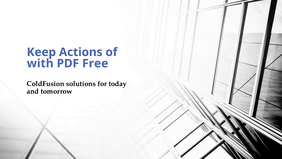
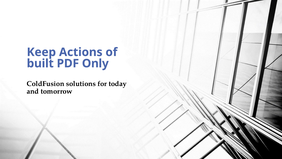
with: with -> built (40, 63)
Free: Free -> Only (95, 63)
